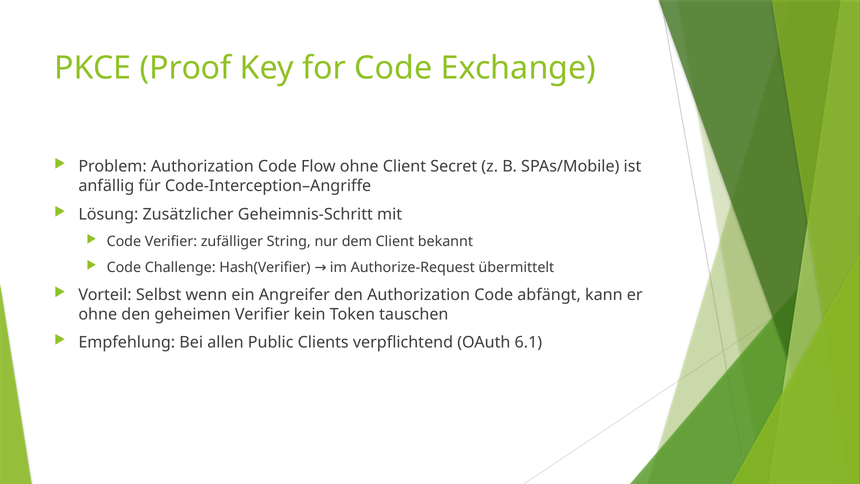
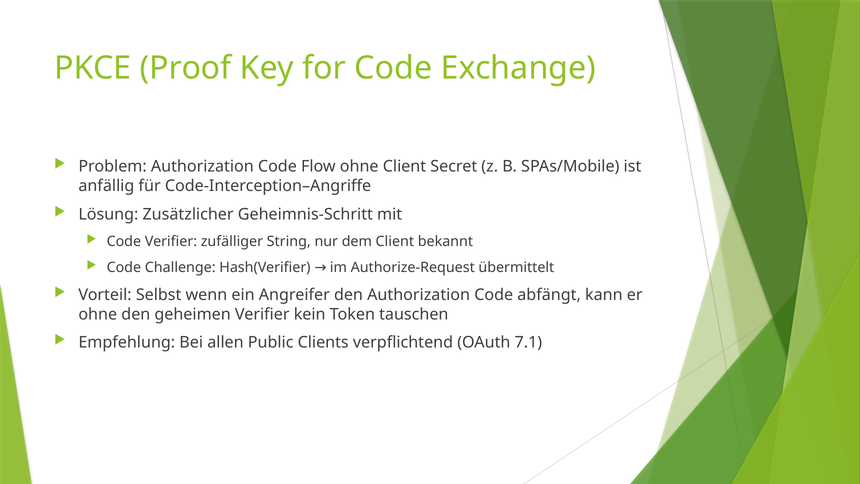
6.1: 6.1 -> 7.1 (528, 342)
